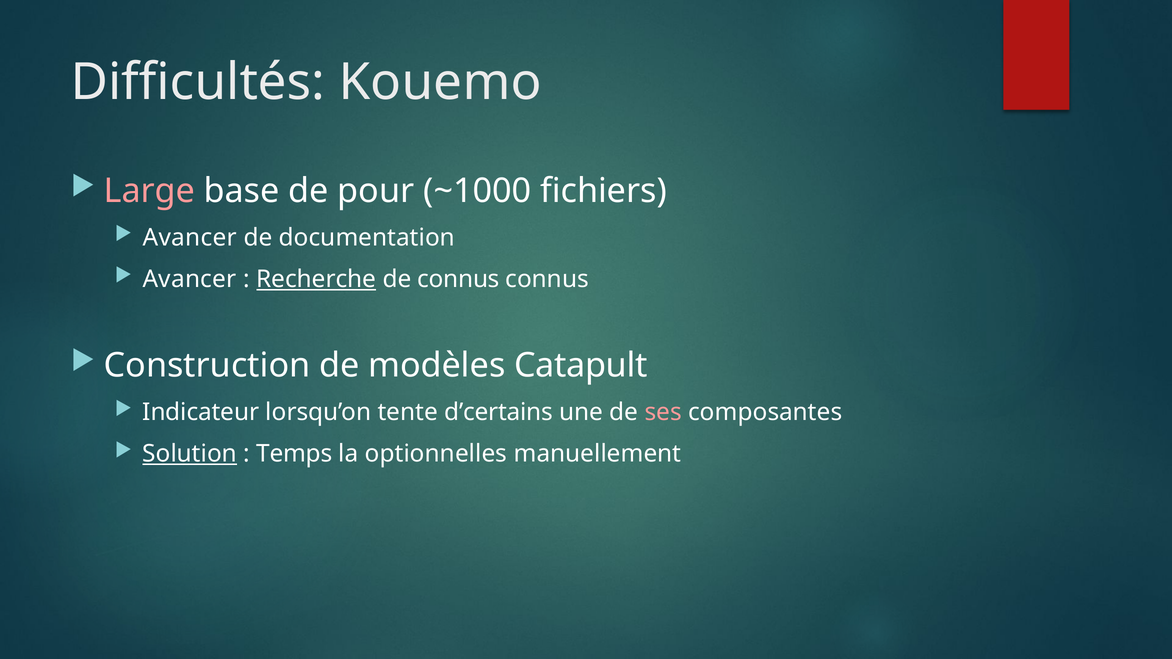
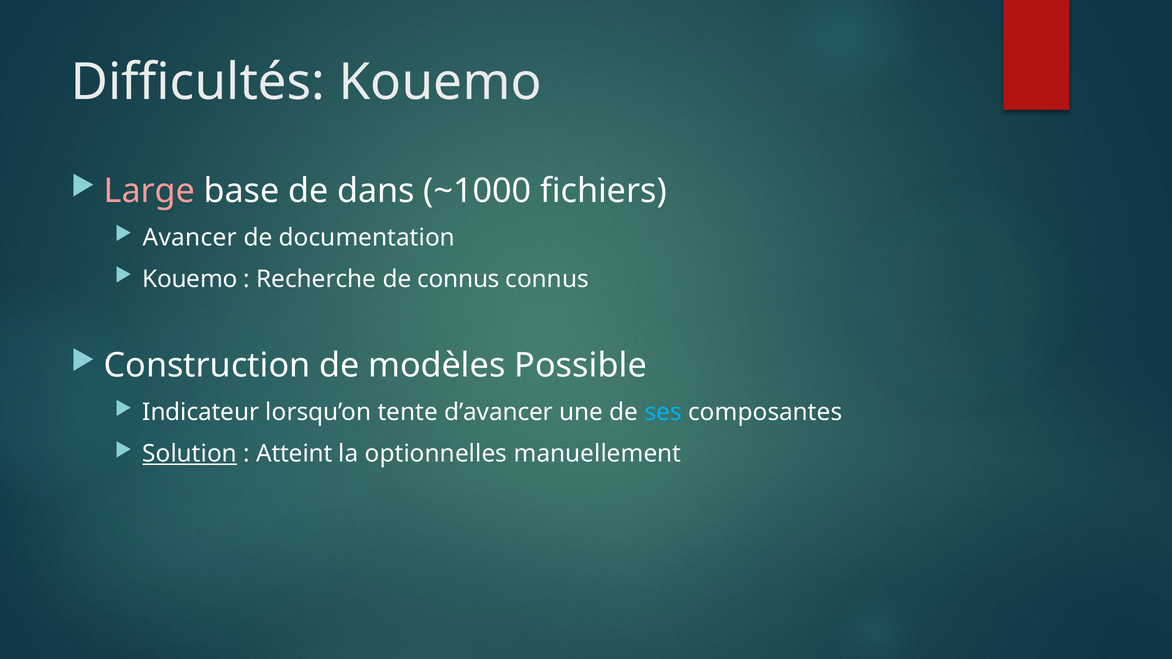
pour: pour -> dans (376, 191)
Avancer: Avancer -> Kouemo (190, 279)
Recherche underline: present -> none (316, 279)
Catapult: Catapult -> Possible (581, 366)
d’certains: d’certains -> d’avancer (499, 413)
ses colour: pink -> light blue (663, 413)
Temps: Temps -> Atteint (294, 454)
